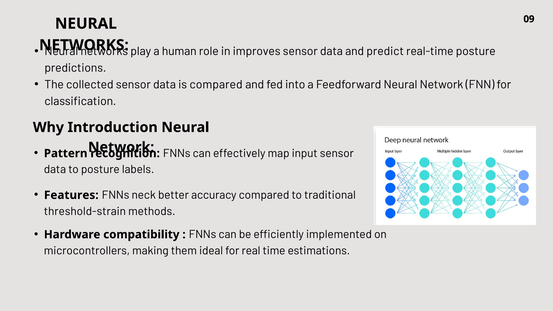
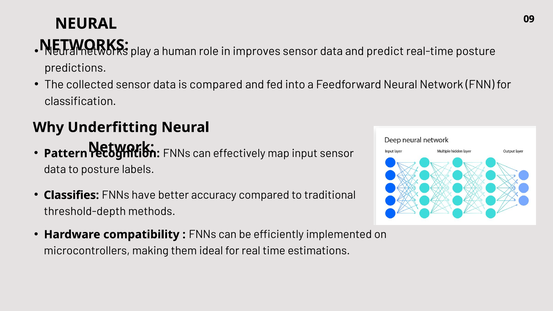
Introduction: Introduction -> Underfitting (113, 127)
Features: Features -> Classifies (71, 195)
neck: neck -> have (144, 195)
threshold-strain: threshold-strain -> threshold-depth (85, 211)
